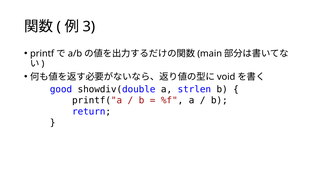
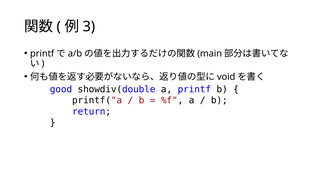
a strlen: strlen -> printf (194, 89)
